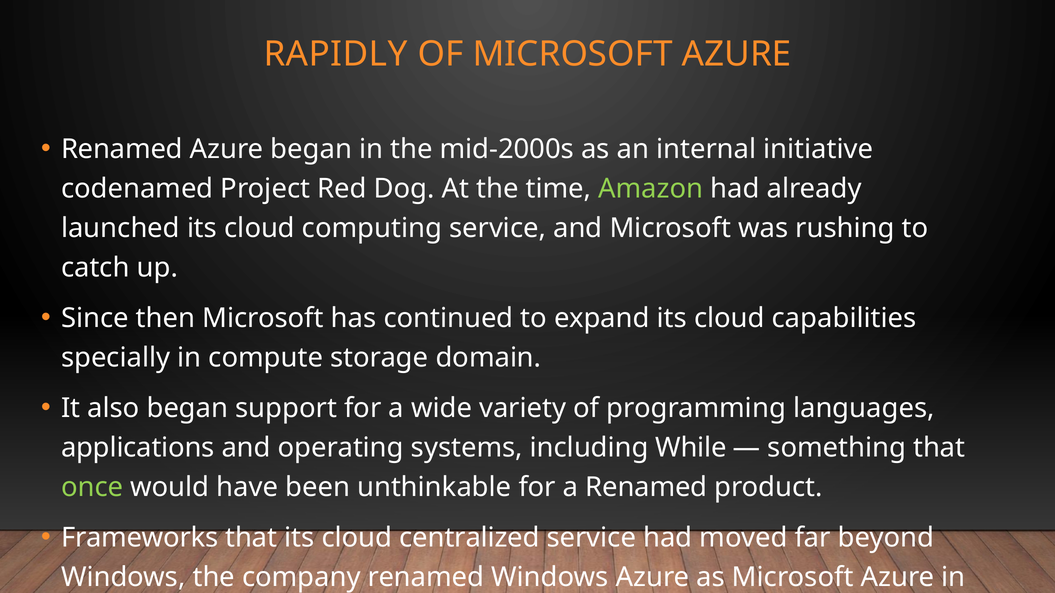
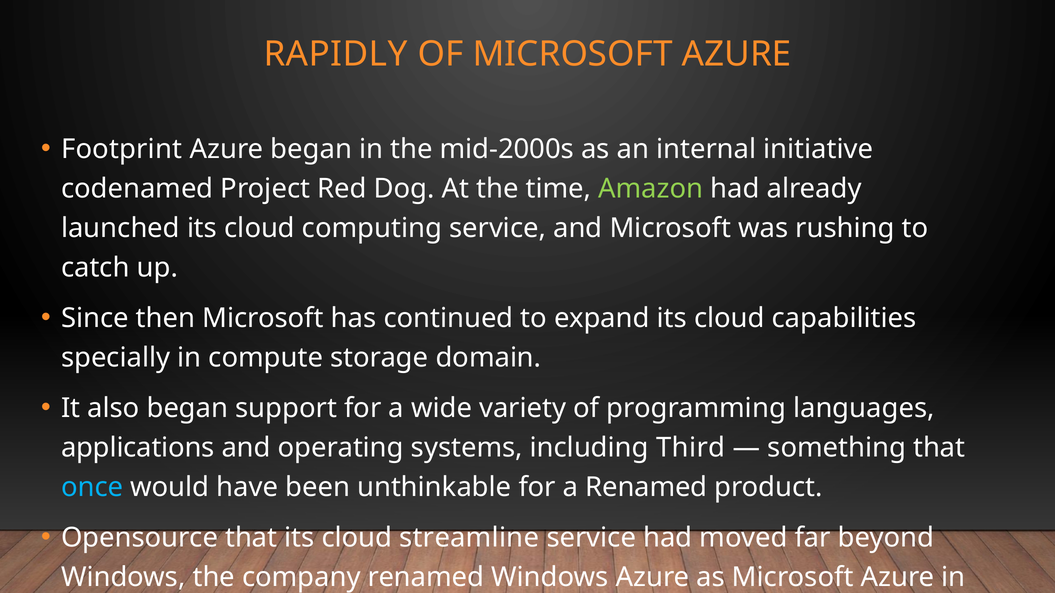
Renamed: Renamed -> Footprint (122, 149)
While: While -> Third (691, 448)
once colour: light green -> light blue (92, 488)
Frameworks: Frameworks -> Opensource (140, 538)
centralized: centralized -> streamline (469, 538)
